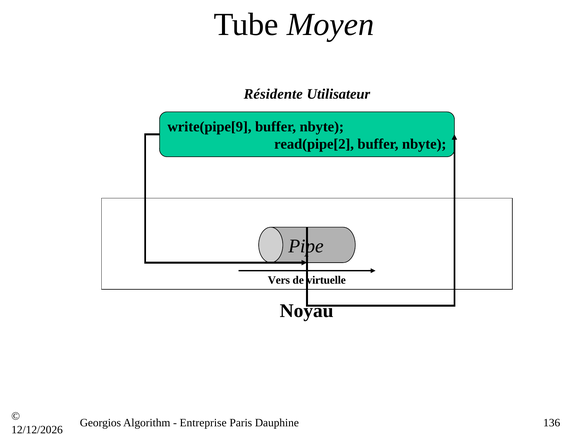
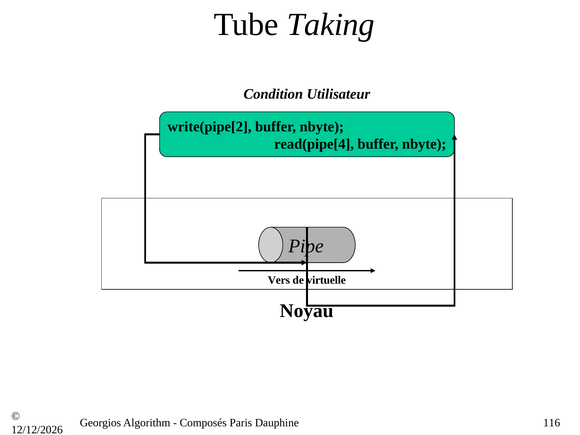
Moyen: Moyen -> Taking (331, 25)
Résidente: Résidente -> Condition (273, 94)
write(pipe[9: write(pipe[9 -> write(pipe[2 (209, 127)
read(pipe[2: read(pipe[2 -> read(pipe[4 (314, 144)
Entreprise: Entreprise -> Composés (203, 423)
136: 136 -> 116 (552, 423)
